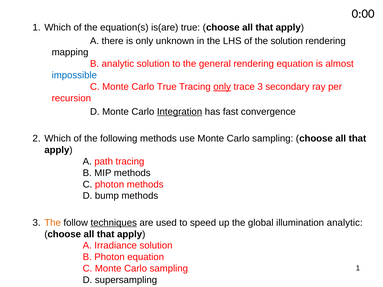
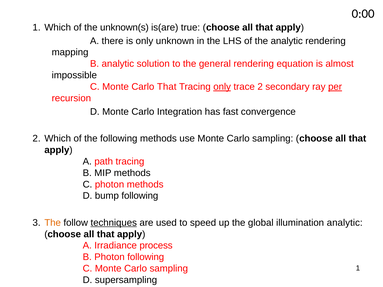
equation(s: equation(s -> unknown(s (124, 27)
the solution: solution -> analytic (287, 41)
impossible colour: blue -> black (74, 75)
Carlo True: True -> That (167, 87)
trace 3: 3 -> 2 (260, 87)
per underline: none -> present (335, 87)
Integration underline: present -> none (180, 112)
bump methods: methods -> following (140, 196)
Irradiance solution: solution -> process (156, 246)
Photon equation: equation -> following (146, 257)
